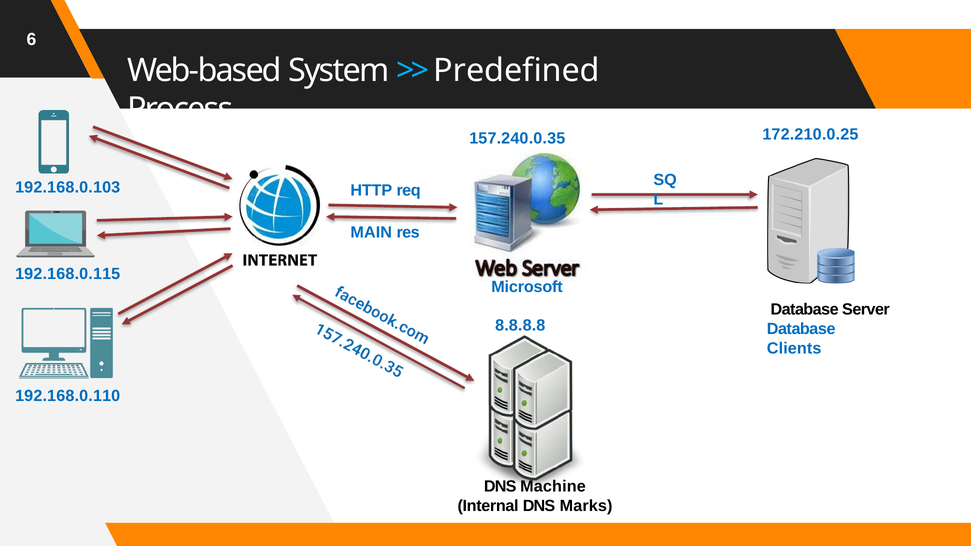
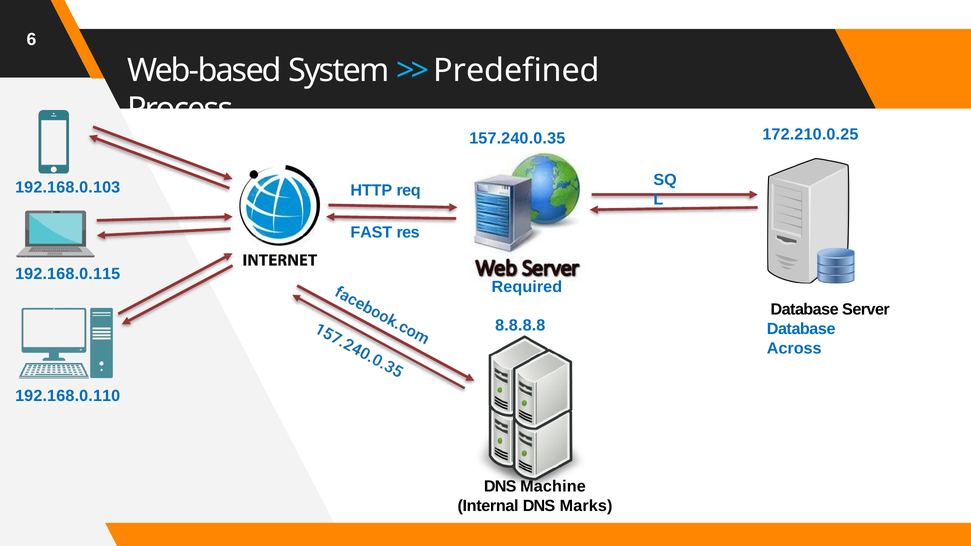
MAIN: MAIN -> FAST (371, 232)
Microsoft: Microsoft -> Required (527, 287)
Clients: Clients -> Across (794, 348)
